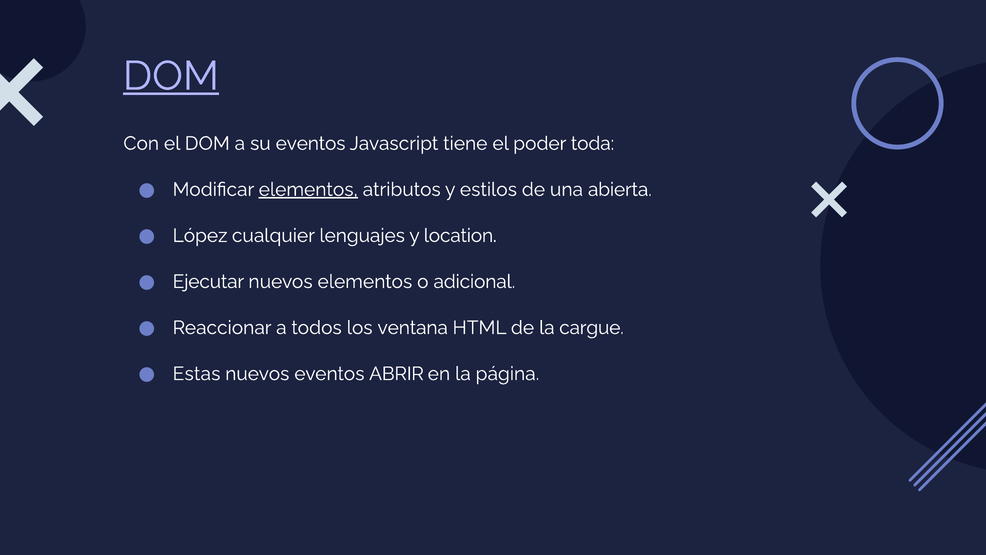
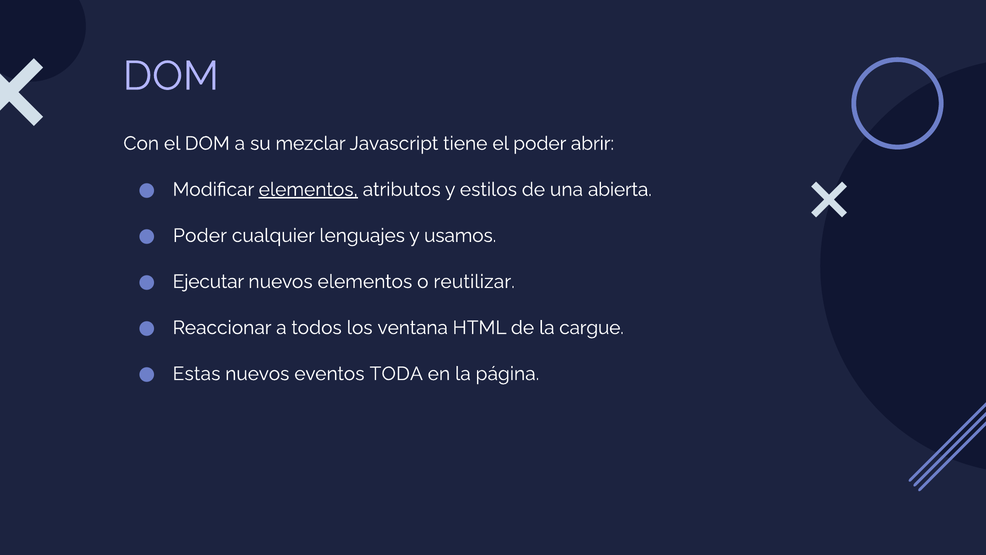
DOM underline: present -> none (171, 76)
su eventos: eventos -> mezclar (311, 143)
toda: toda -> abrir (592, 143)
López: López -> Poder (200, 235)
location: location -> usamos (460, 235)
adicional: adicional -> reutilizar (474, 281)
ABRIR: ABRIR -> TODA (396, 374)
